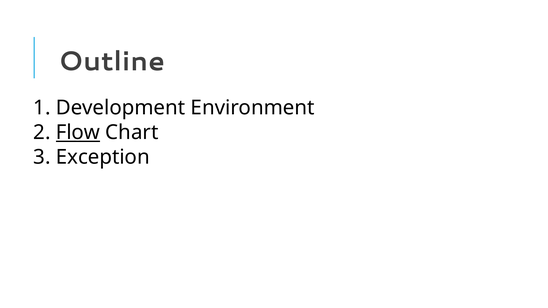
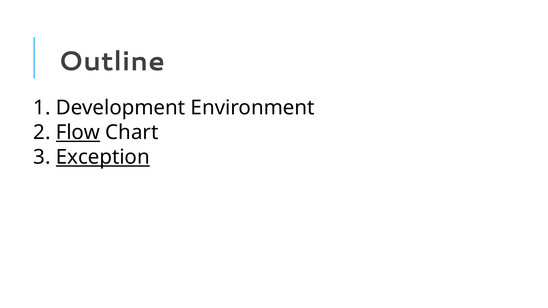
Exception underline: none -> present (103, 157)
